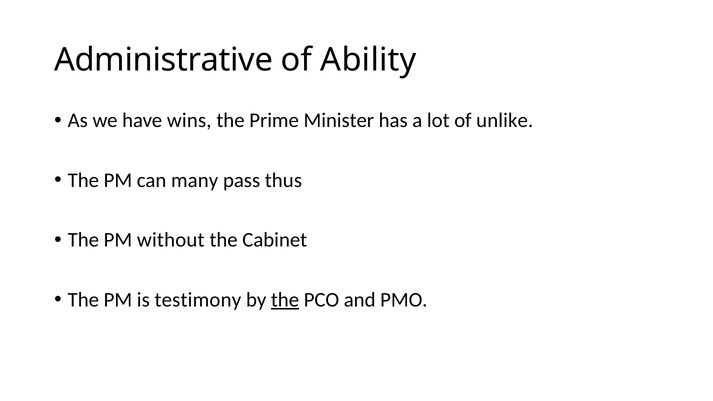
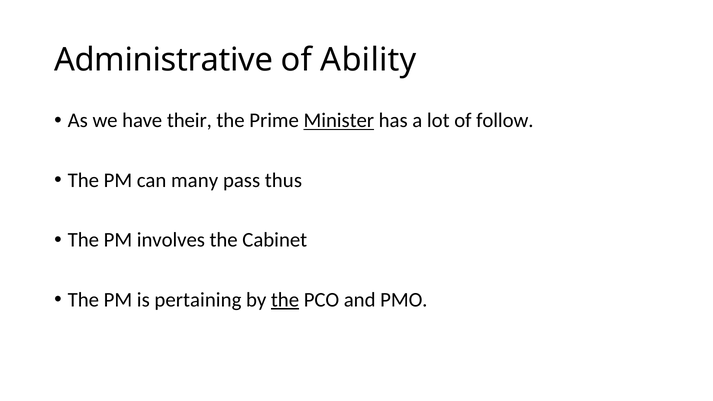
wins: wins -> their (189, 121)
Minister underline: none -> present (339, 121)
unlike: unlike -> follow (505, 121)
without: without -> involves (171, 240)
testimony: testimony -> pertaining (198, 300)
